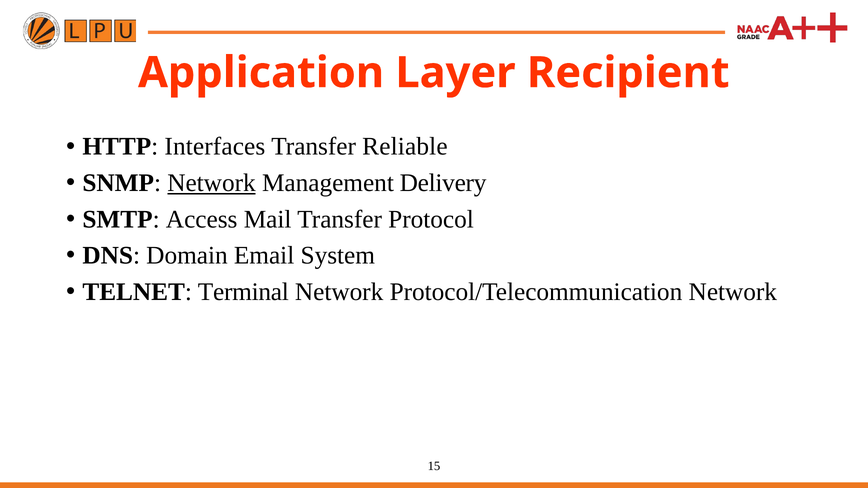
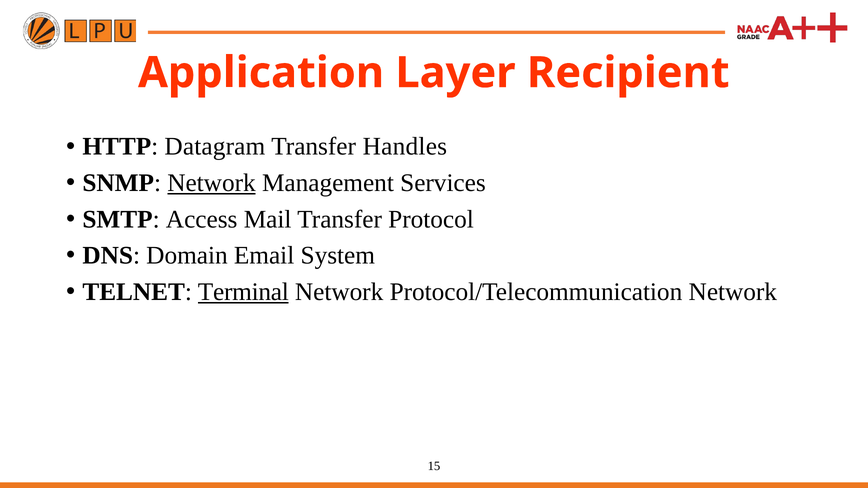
Interfaces: Interfaces -> Datagram (215, 147)
Reliable: Reliable -> Handles (405, 147)
Delivery: Delivery -> Services (443, 183)
Terminal underline: none -> present (243, 292)
